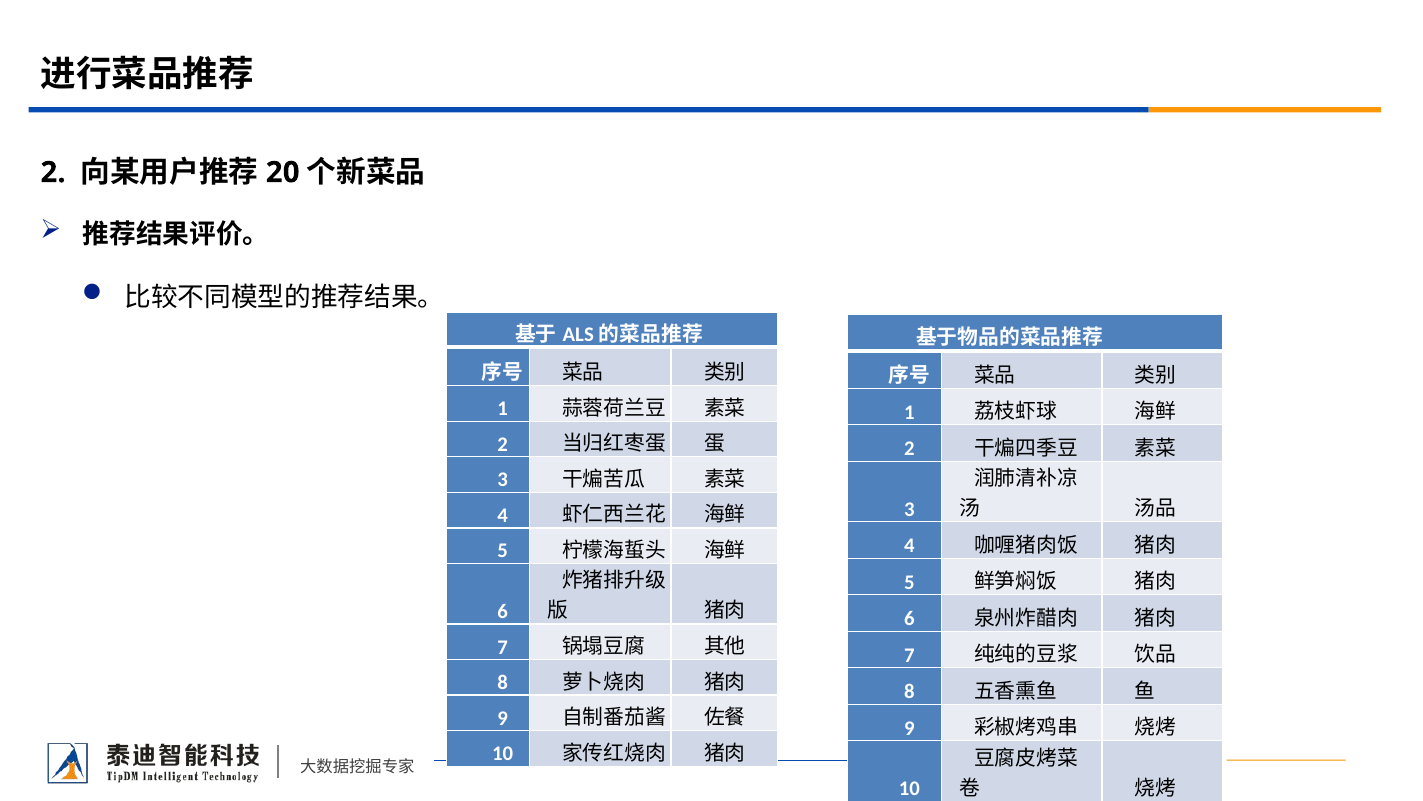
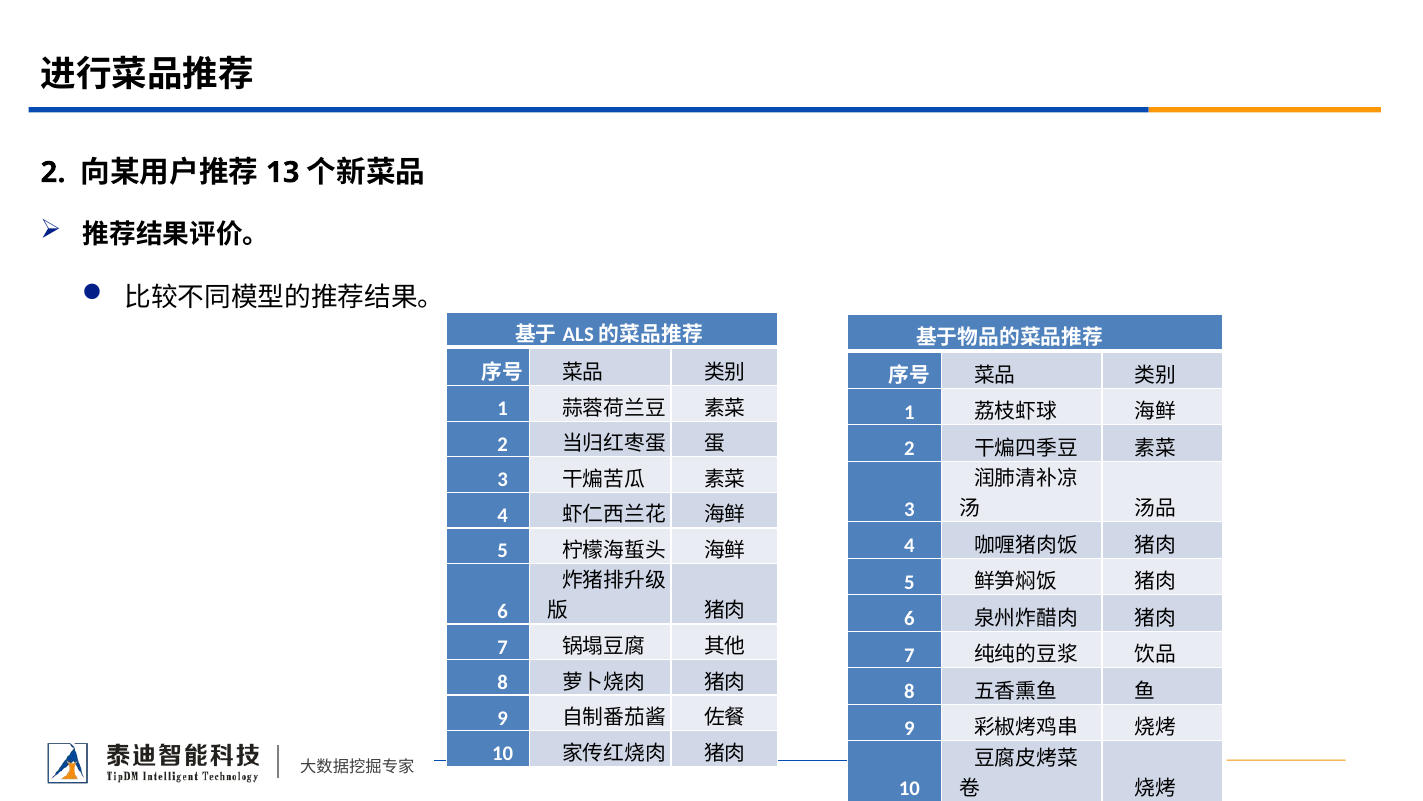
20: 20 -> 13 (283, 172)
